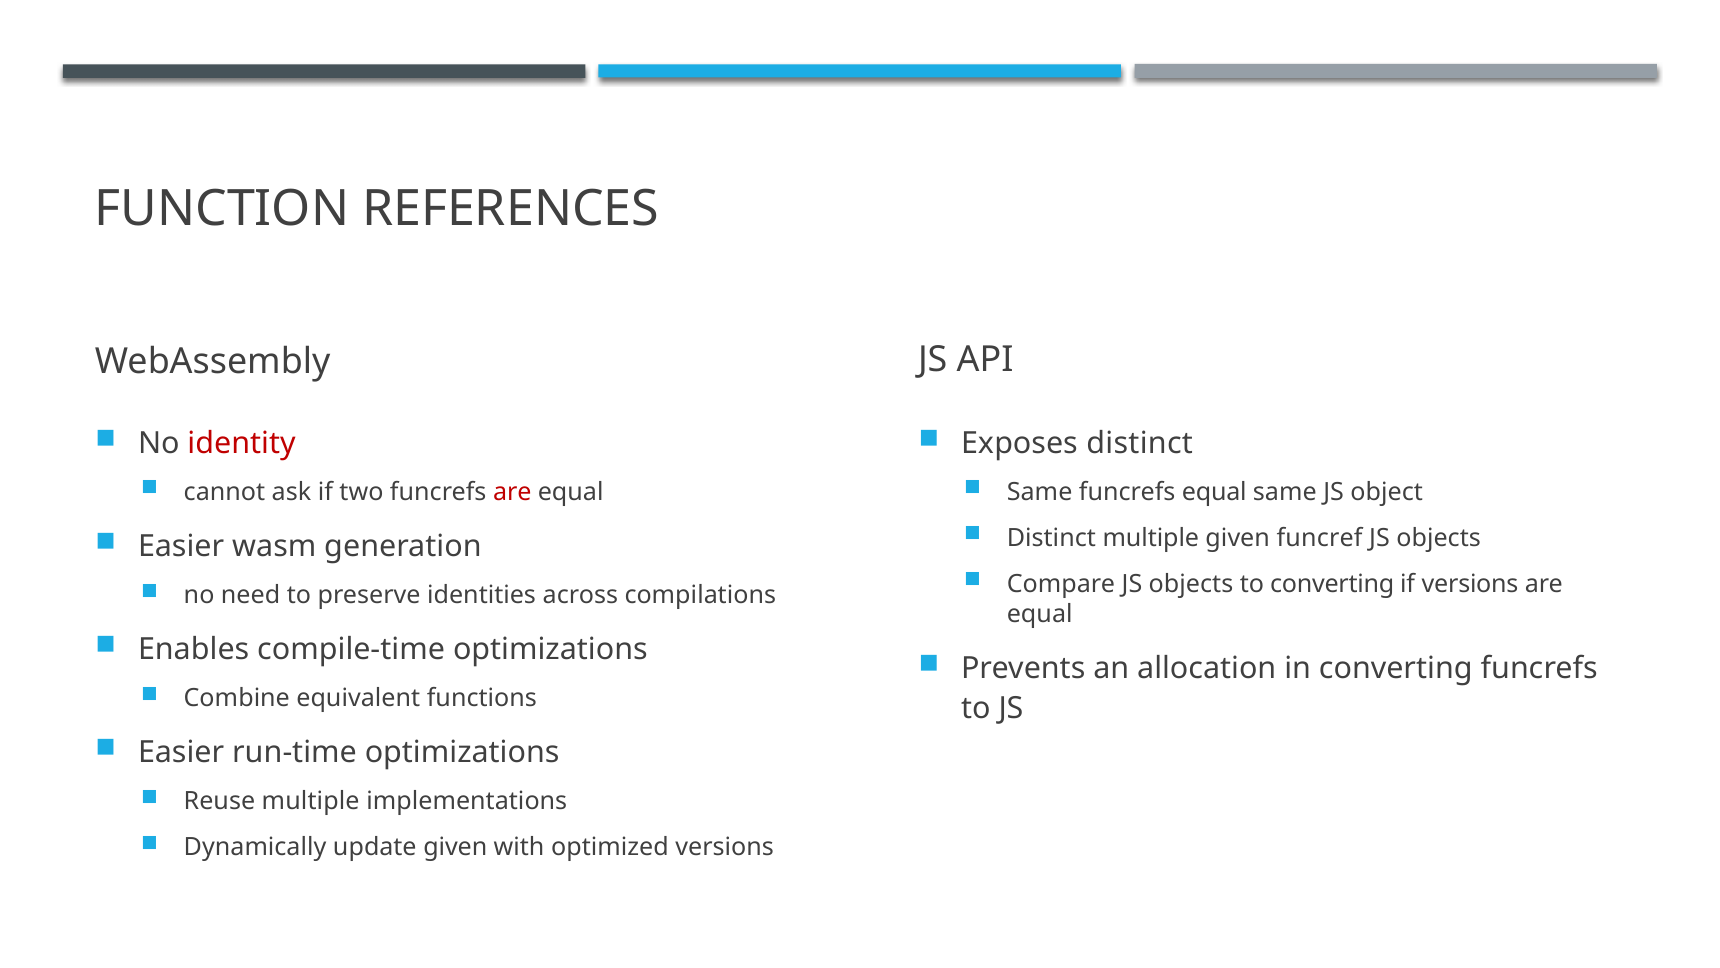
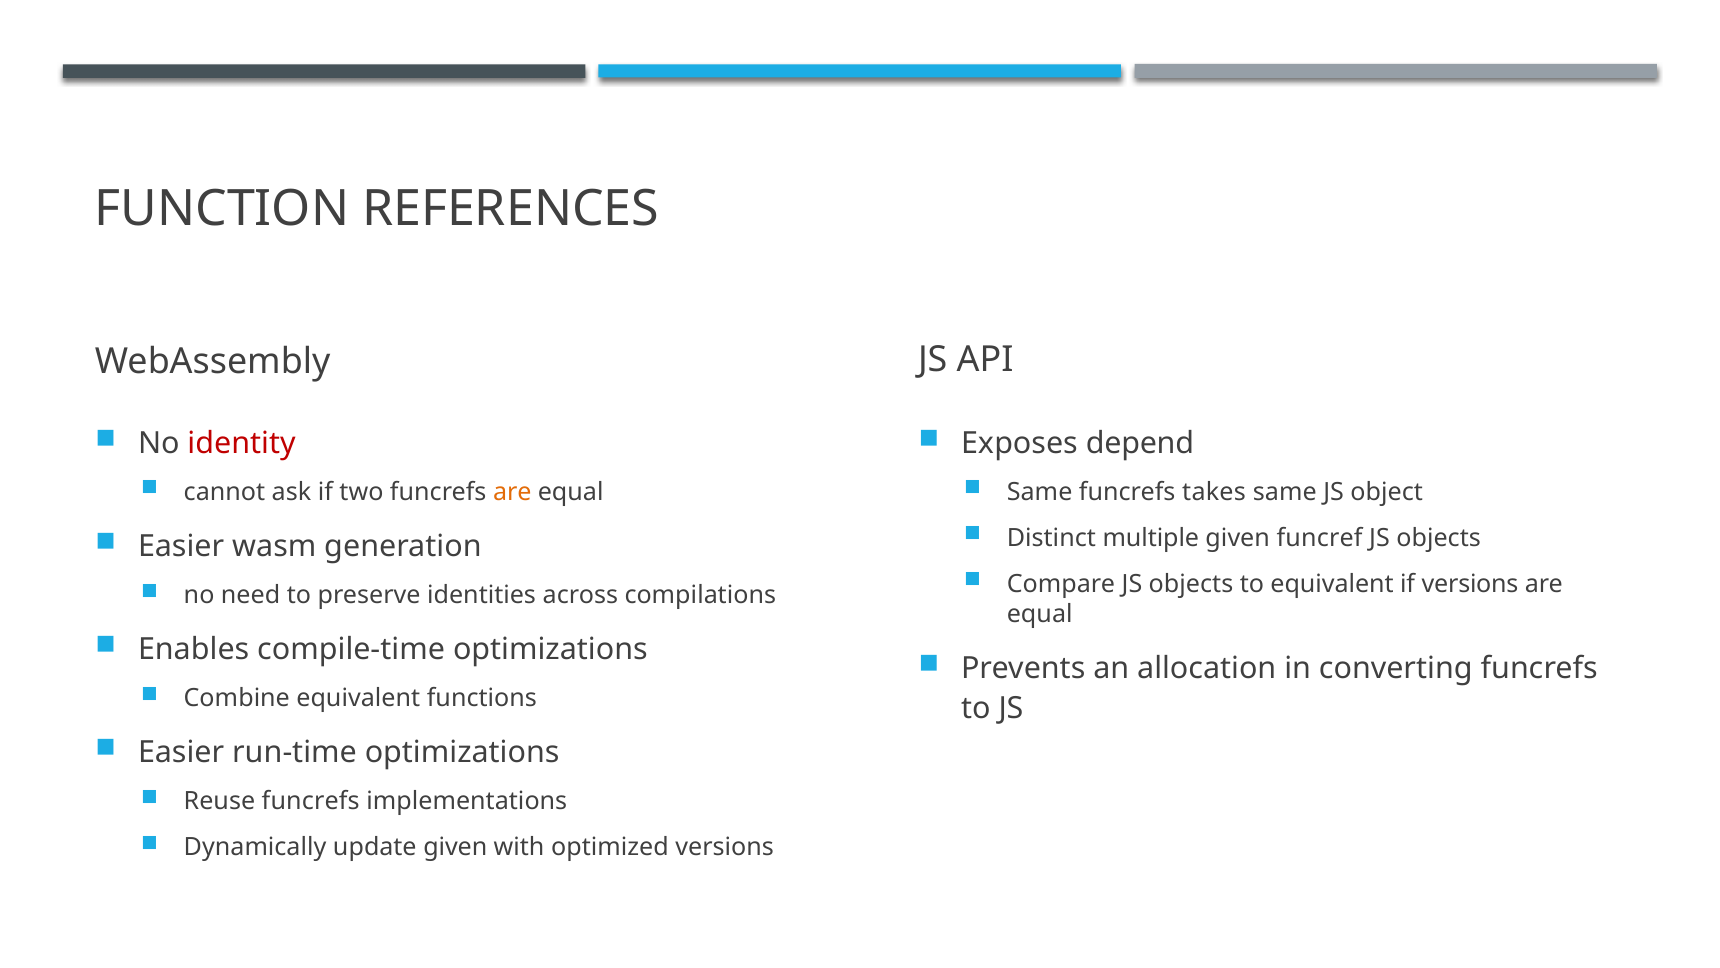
Exposes distinct: distinct -> depend (1140, 443)
are colour: red -> orange (512, 492)
funcrefs equal: equal -> takes (1214, 492)
to converting: converting -> equivalent (1332, 584)
Reuse multiple: multiple -> funcrefs (311, 801)
